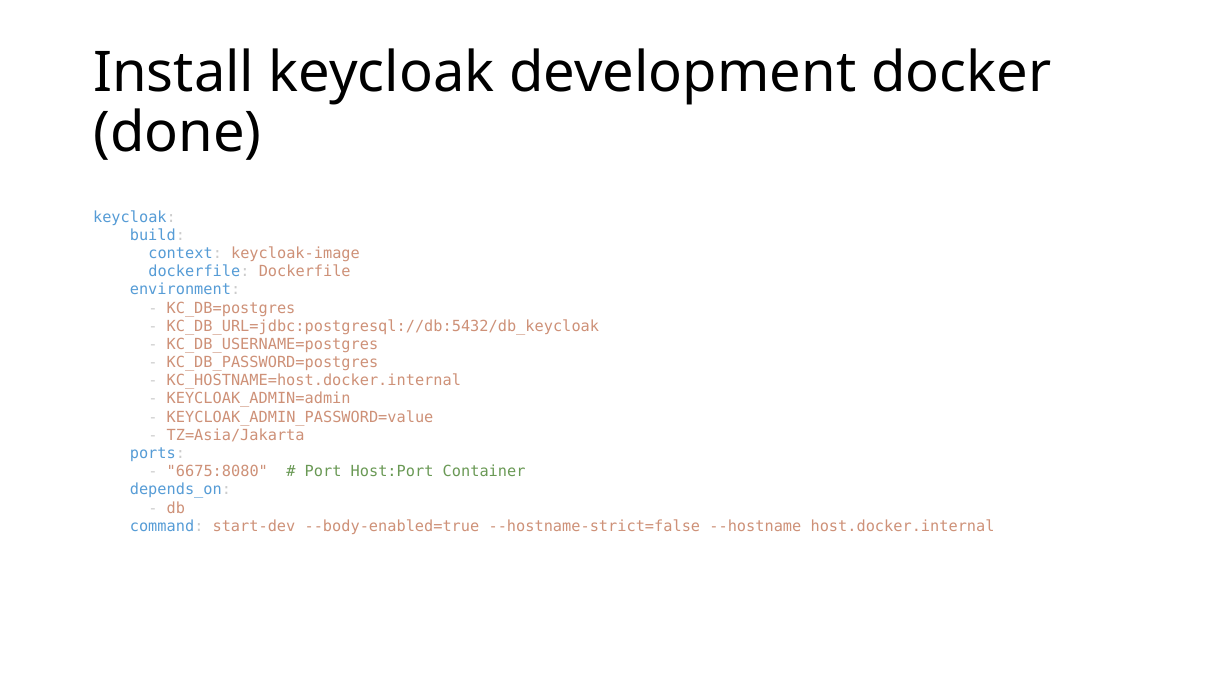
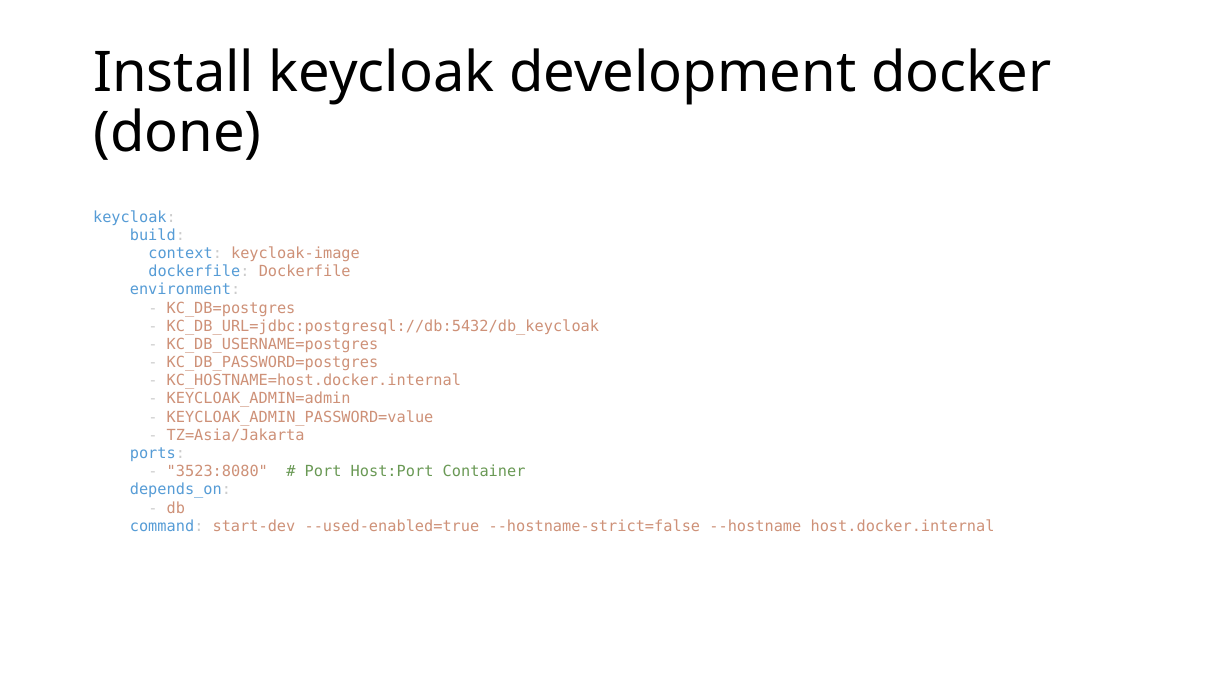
6675:8080: 6675:8080 -> 3523:8080 (217, 471)
--body-enabled=true: --body-enabled=true -> --used-enabled=true (392, 526)
